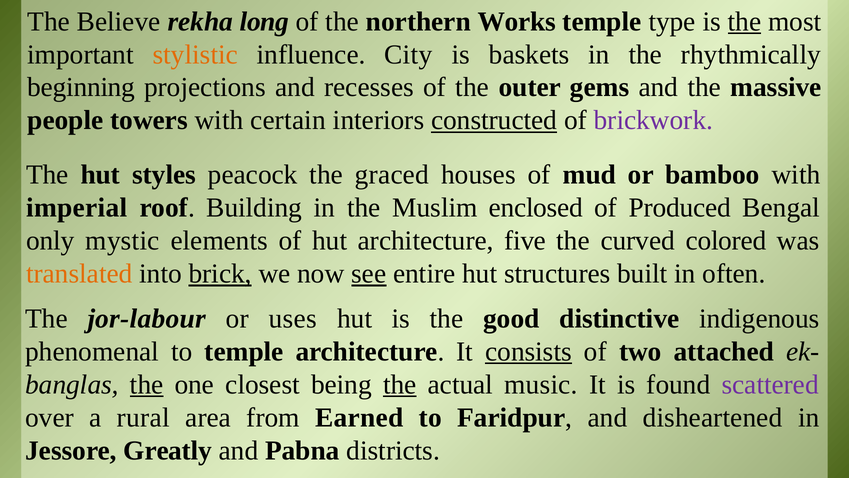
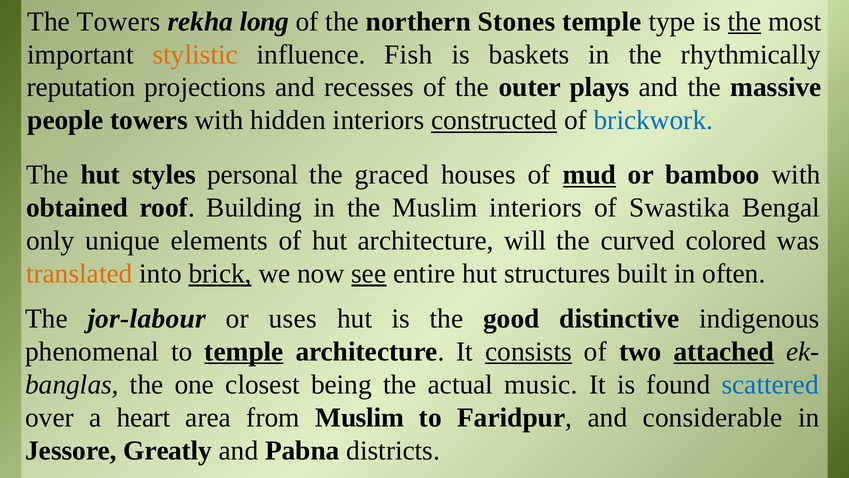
The Believe: Believe -> Towers (119, 21)
Works: Works -> Stones (517, 21)
City: City -> Fish (408, 54)
beginning: beginning -> reputation (81, 87)
gems: gems -> plays (600, 87)
certain: certain -> hidden (288, 120)
brickwork colour: purple -> blue (653, 120)
peacock: peacock -> personal (253, 175)
mud underline: none -> present (589, 175)
imperial: imperial -> obtained (77, 208)
Muslim enclosed: enclosed -> interiors (536, 208)
Produced: Produced -> Swastika (679, 208)
mystic: mystic -> unique (123, 241)
five: five -> will (525, 241)
temple underline: none -> present (244, 351)
attached underline: none -> present (724, 351)
the underline: present -> none (147, 384)
the underline: present -> none (400, 384)
scattered colour: purple -> blue (770, 384)
rural: rural -> heart (144, 417)
from Earned: Earned -> Muslim (360, 417)
disheartened: disheartened -> considerable (713, 417)
